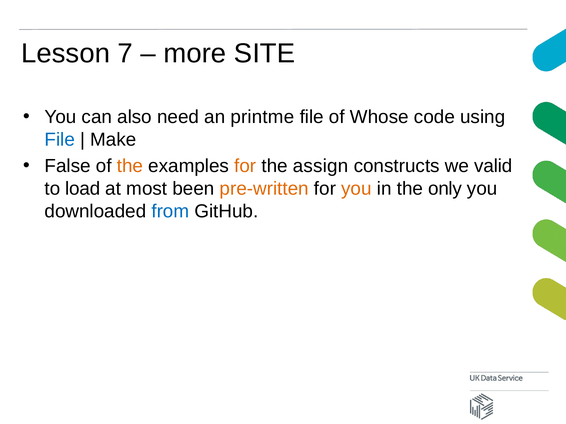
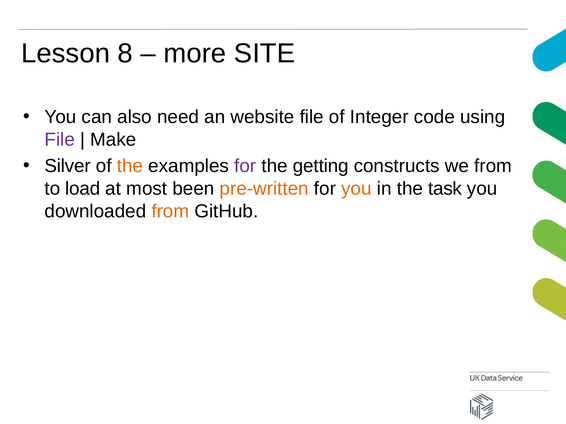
7: 7 -> 8 (125, 53)
printme: printme -> website (262, 117)
Whose: Whose -> Integer (379, 117)
File colour: blue -> purple (60, 140)
False: False -> Silver (68, 166)
for colour: orange -> purple (245, 166)
assign: assign -> getting (321, 166)
we valid: valid -> from (493, 166)
only: only -> task (445, 189)
from colour: blue -> orange (170, 212)
